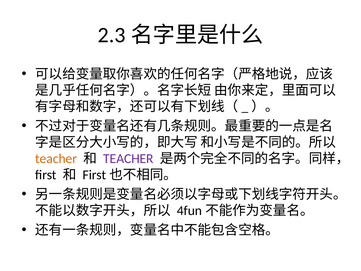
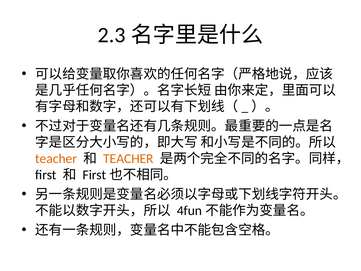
TEACHER colour: purple -> orange (128, 159)
